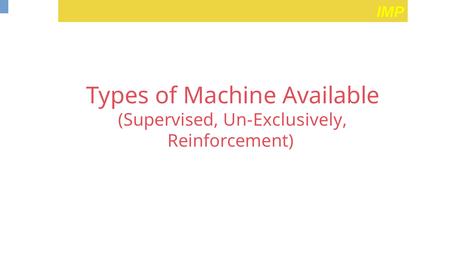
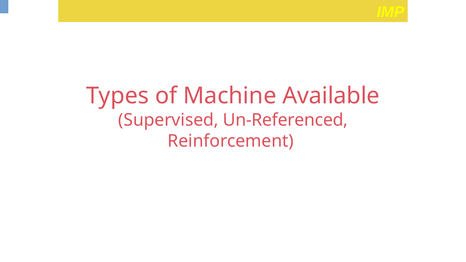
Un-Exclusively: Un-Exclusively -> Un-Referenced (285, 120)
